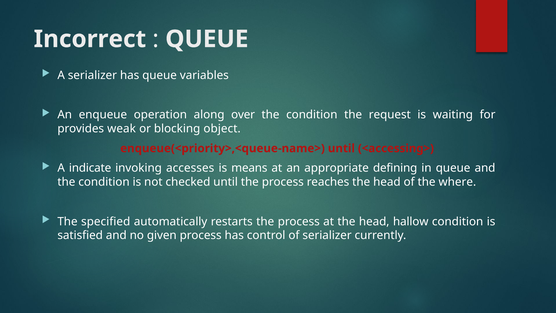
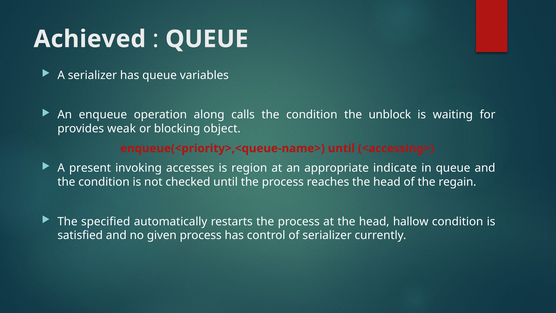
Incorrect: Incorrect -> Achieved (90, 39)
over: over -> calls (243, 115)
request: request -> unblock (390, 115)
indicate: indicate -> present (90, 168)
means: means -> region (249, 168)
defining: defining -> indicate (395, 168)
where: where -> regain (457, 182)
